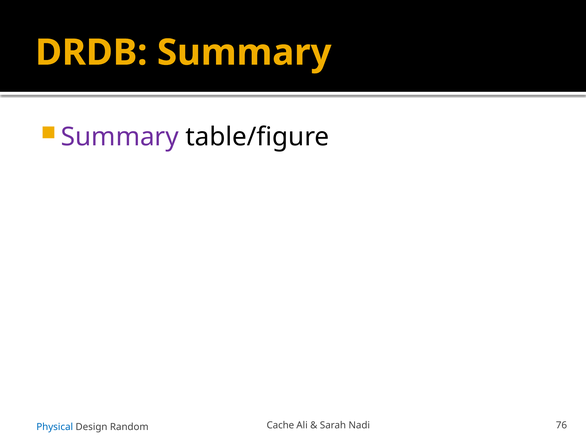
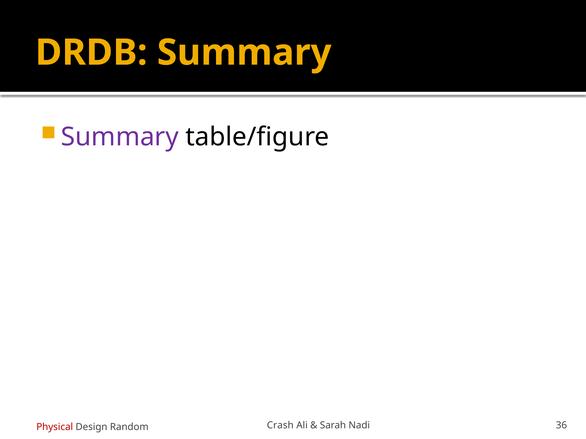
Cache: Cache -> Crash (280, 426)
76: 76 -> 36 (561, 426)
Physical colour: blue -> red (55, 427)
